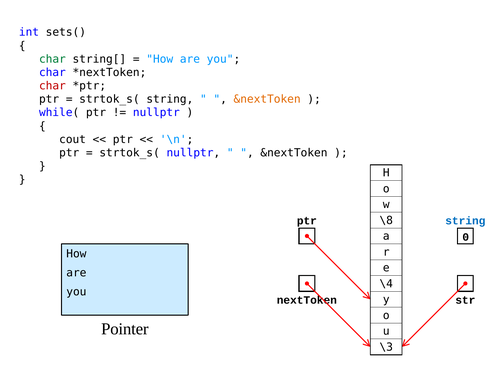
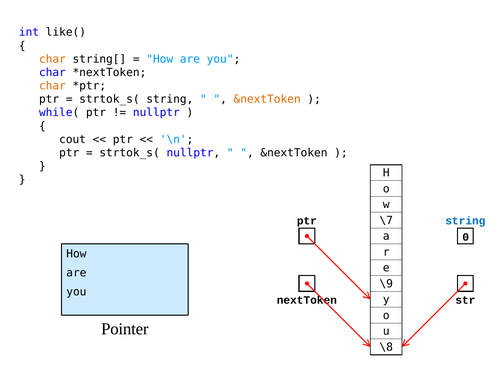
sets(: sets( -> like( (66, 32)
char colour: green -> orange (52, 59)
char colour: red -> orange (52, 86)
\8: \8 -> \7 (386, 220)
\4: \4 -> \9 (386, 284)
\3: \3 -> \8 (386, 347)
